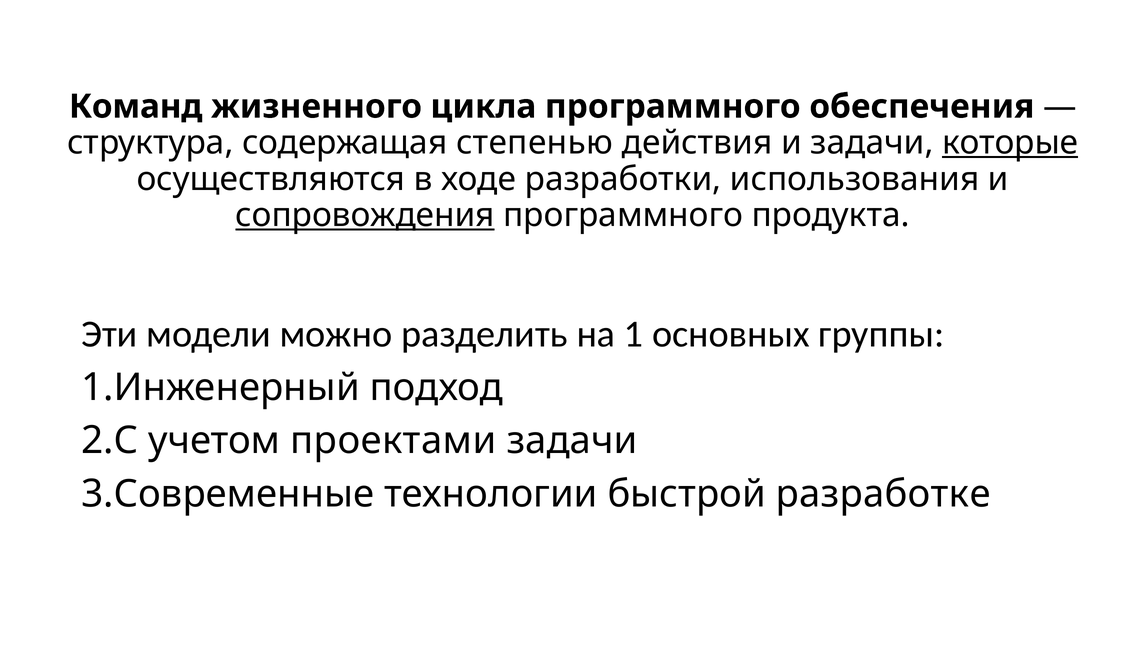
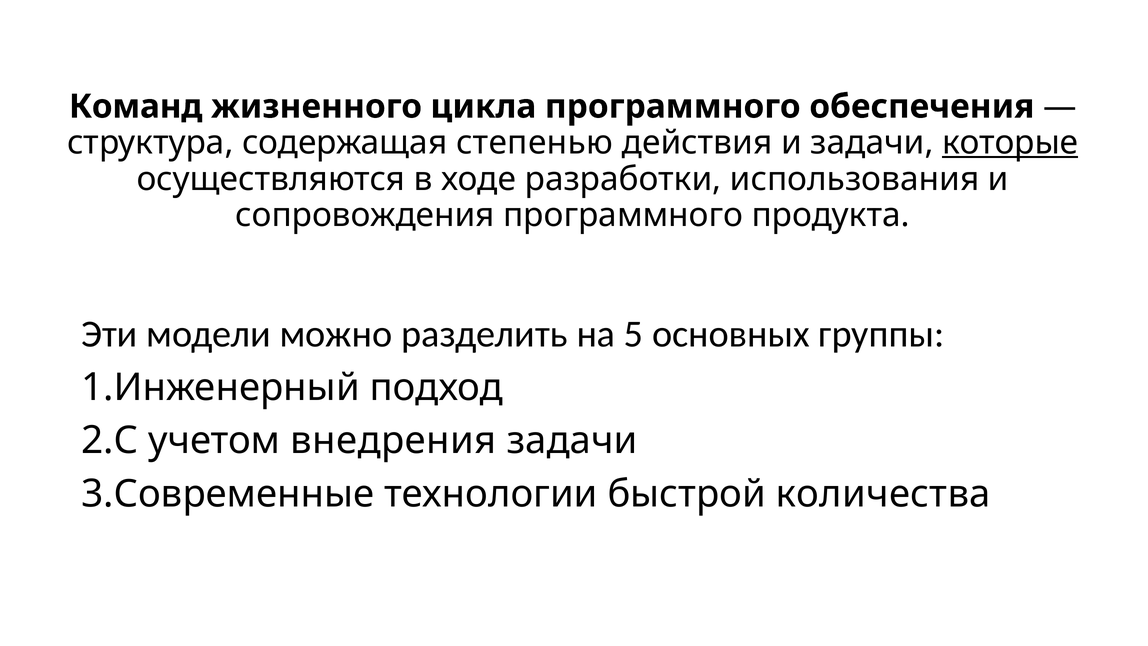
сопровождения underline: present -> none (365, 215)
1: 1 -> 5 (634, 334)
проектами: проектами -> внедрения (393, 441)
разработке: разработке -> количества (883, 494)
